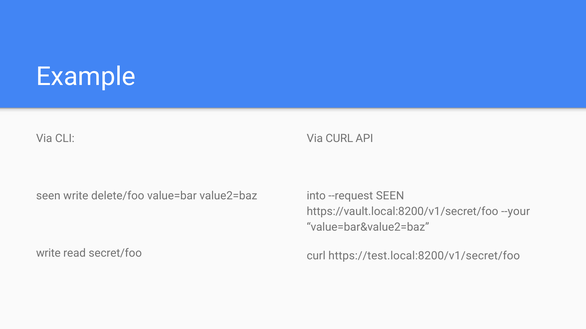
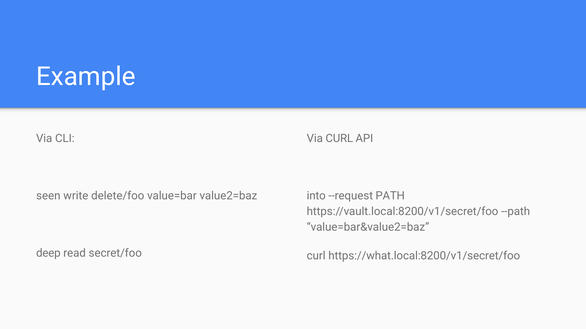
--request SEEN: SEEN -> PATH (390, 196)
--your: --your -> --path (516, 212)
write: write -> deep (48, 253)
https://test.local:8200/v1/secret/foo: https://test.local:8200/v1/secret/foo -> https://what.local:8200/v1/secret/foo (424, 256)
